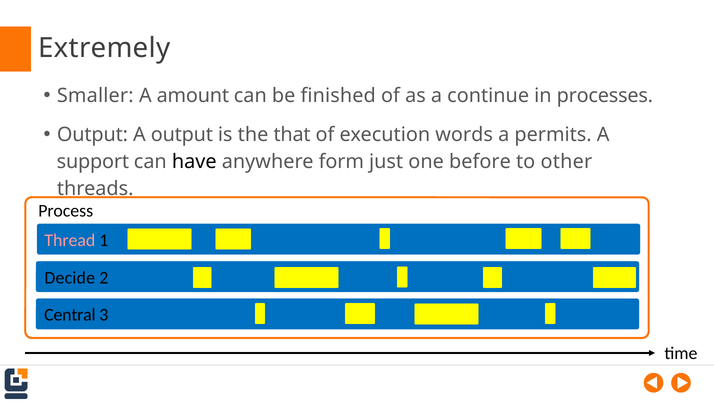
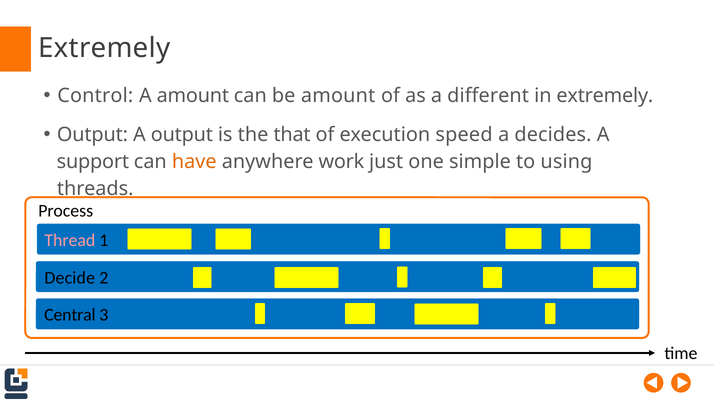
Smaller: Smaller -> Control (95, 95)
be finished: finished -> amount (338, 95)
continue: continue -> different (488, 95)
in processes: processes -> extremely (605, 95)
words: words -> speed (464, 134)
permits: permits -> decides (553, 134)
have colour: black -> orange (194, 162)
form: form -> work (341, 162)
before: before -> simple (480, 162)
other: other -> using (566, 162)
